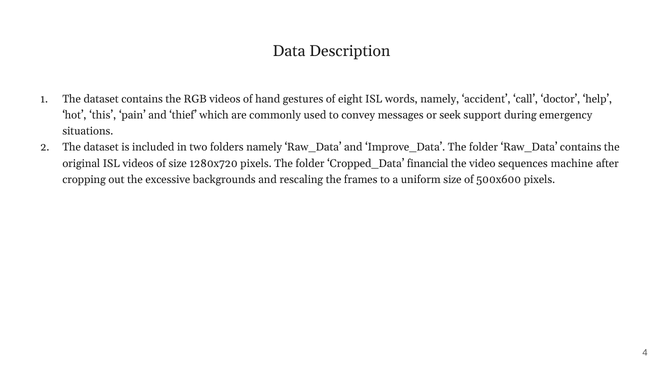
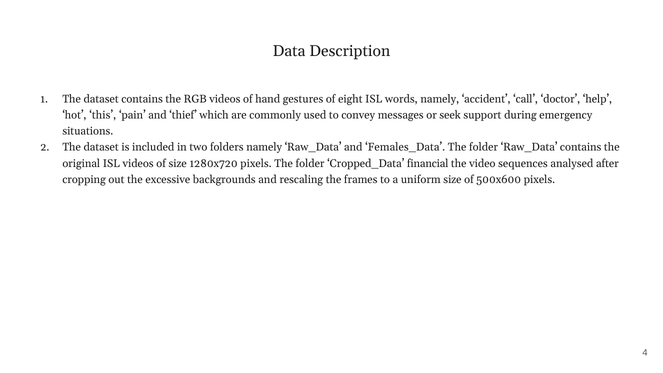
Improve_Data: Improve_Data -> Females_Data (405, 147)
machine: machine -> analysed (572, 163)
